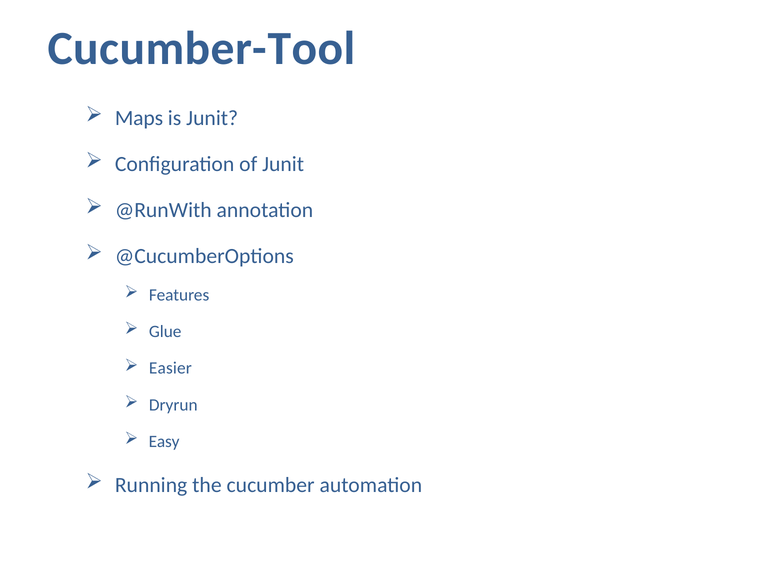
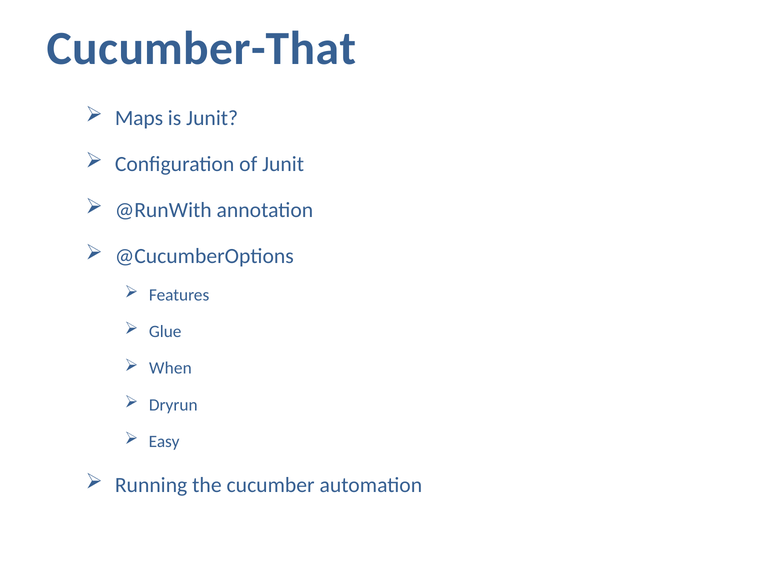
Cucumber-Tool: Cucumber-Tool -> Cucumber-That (201, 49)
Easier: Easier -> When (170, 368)
